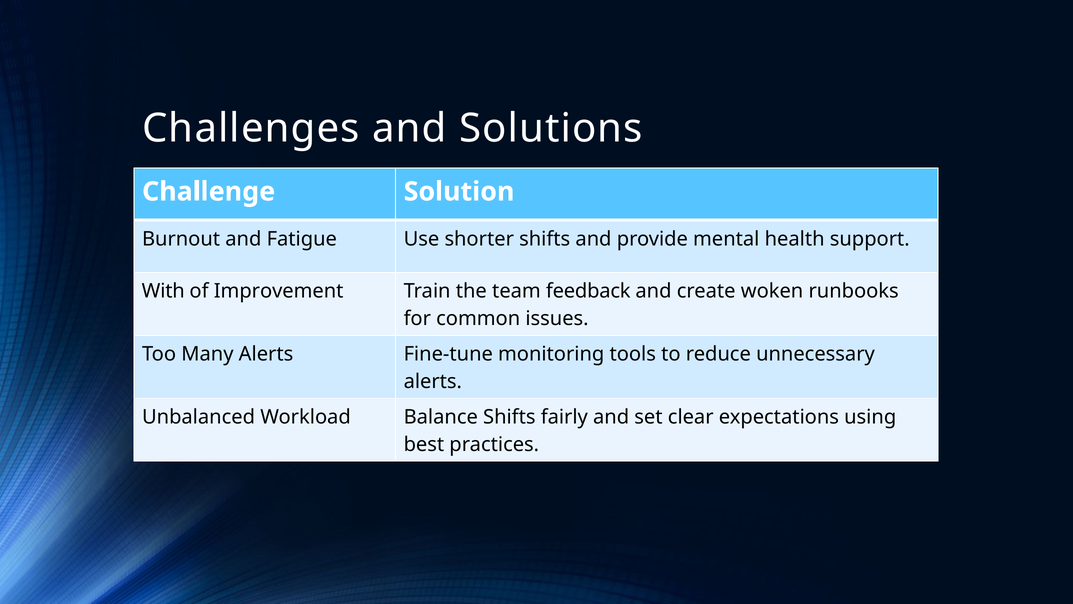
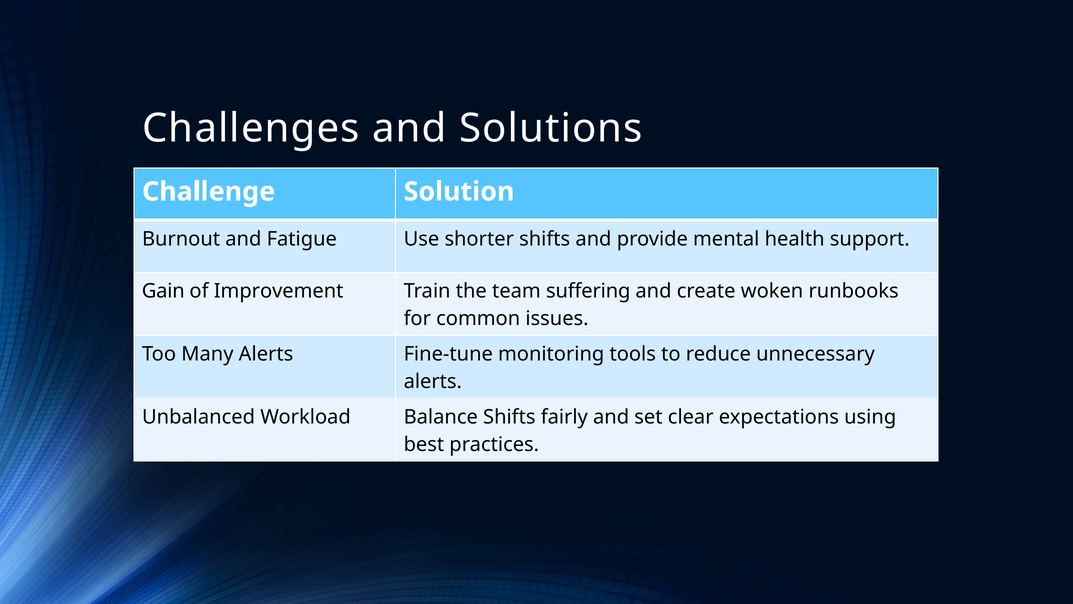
With: With -> Gain (163, 291)
feedback: feedback -> suffering (588, 291)
